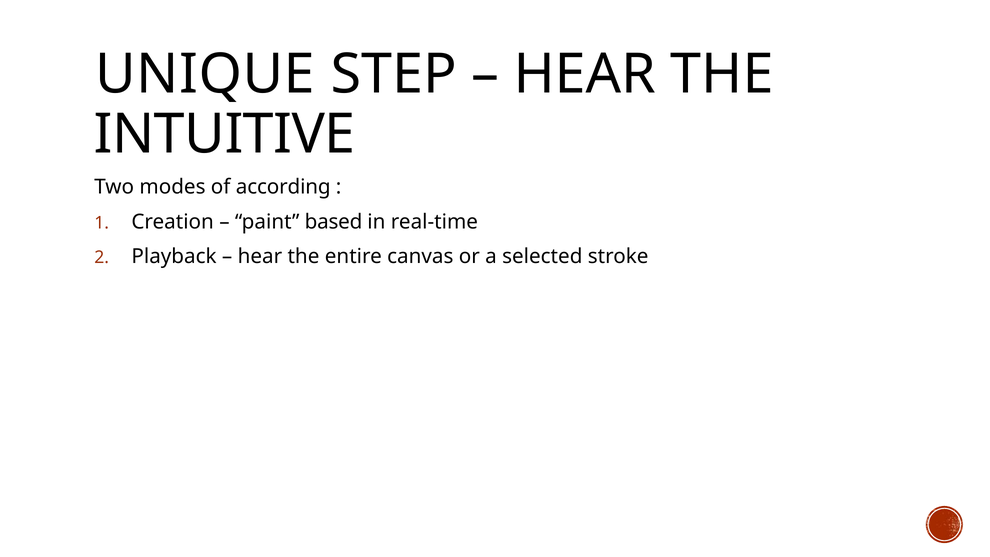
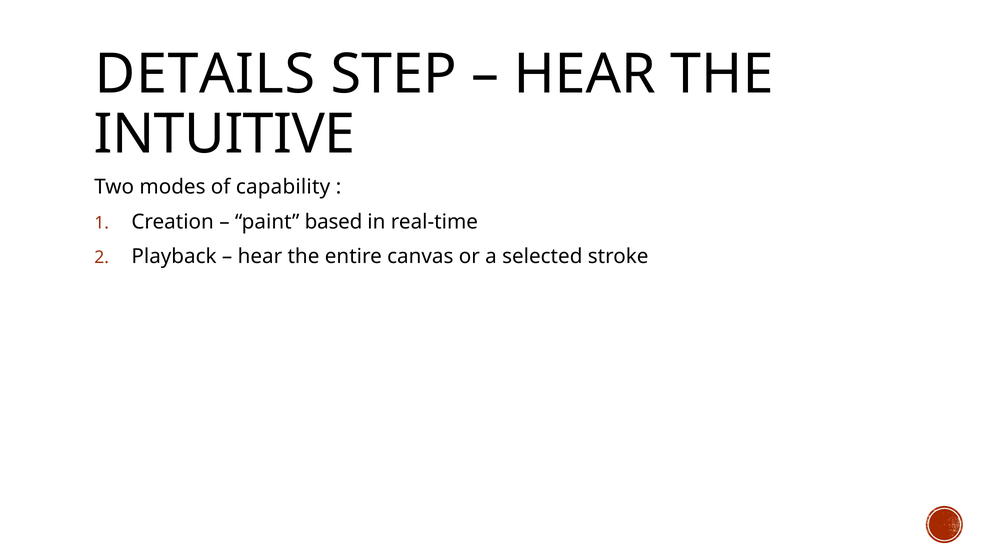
UNIQUE: UNIQUE -> DETAILS (205, 74)
according: according -> capability (283, 187)
